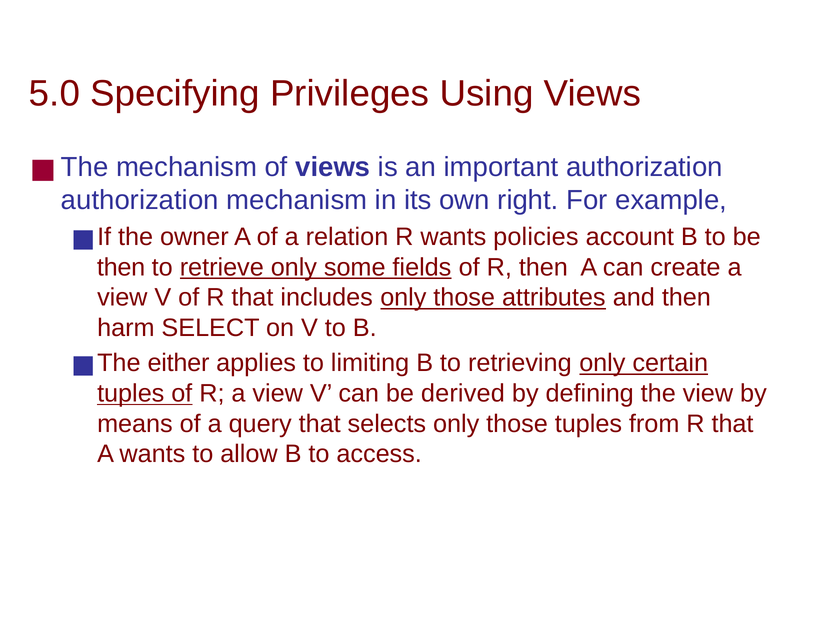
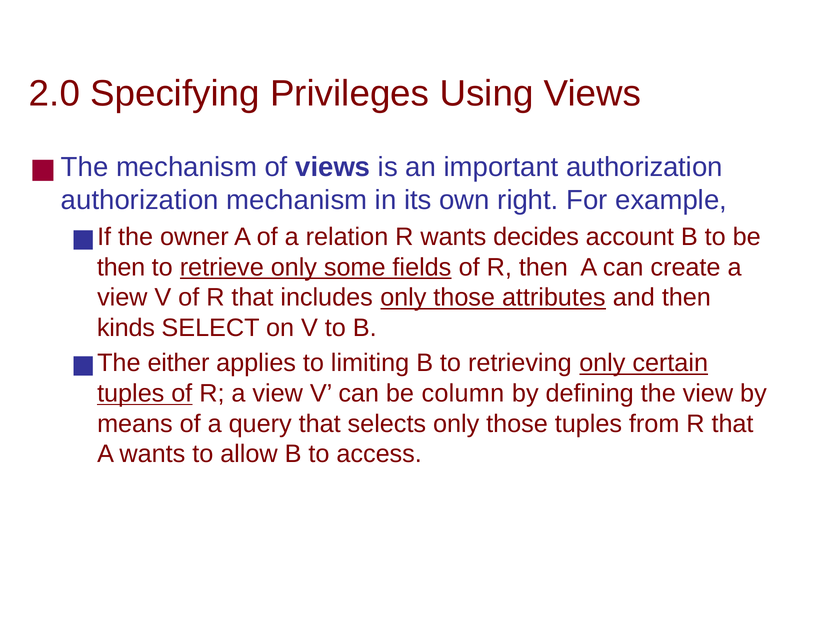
5.0: 5.0 -> 2.0 (54, 93)
policies: policies -> decides (536, 237)
harm: harm -> kinds (126, 328)
derived: derived -> column (463, 394)
